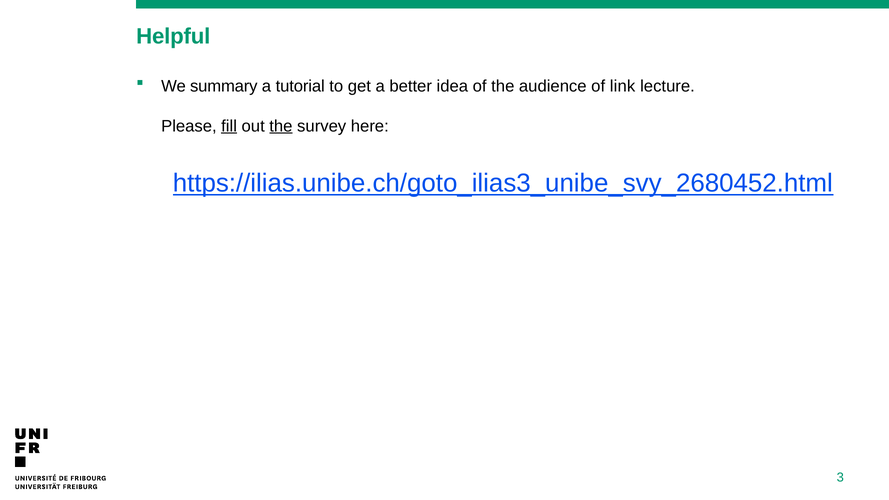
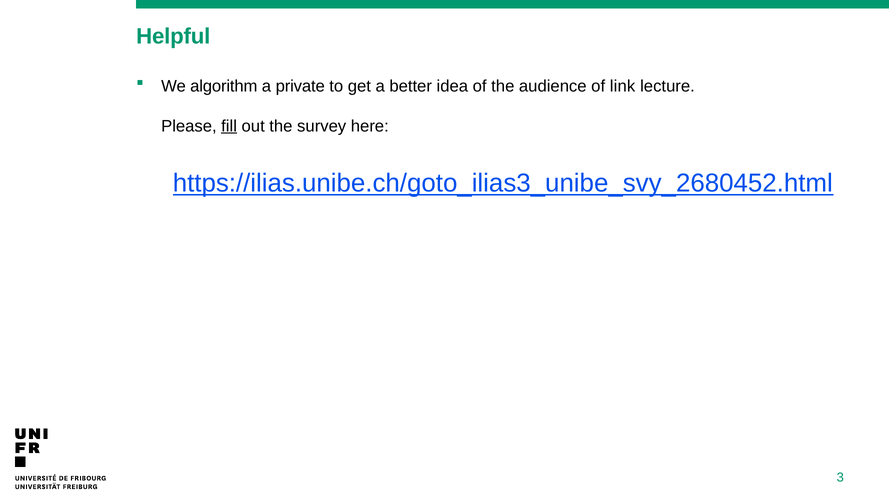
summary: summary -> algorithm (224, 86)
tutorial: tutorial -> private (300, 86)
the underline: present -> none (281, 126)
